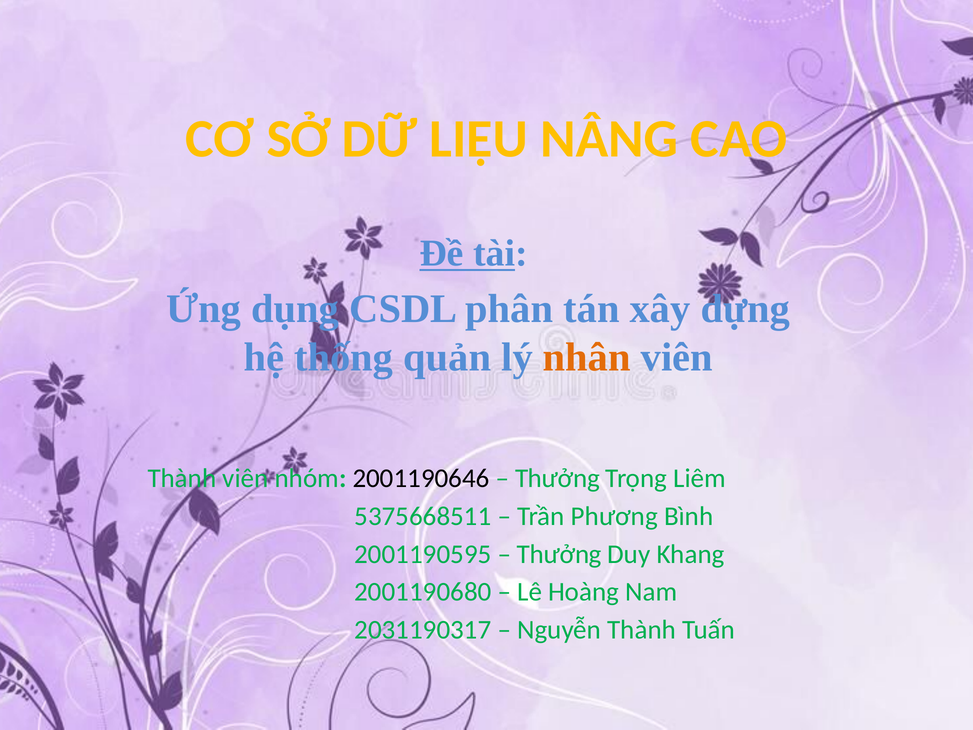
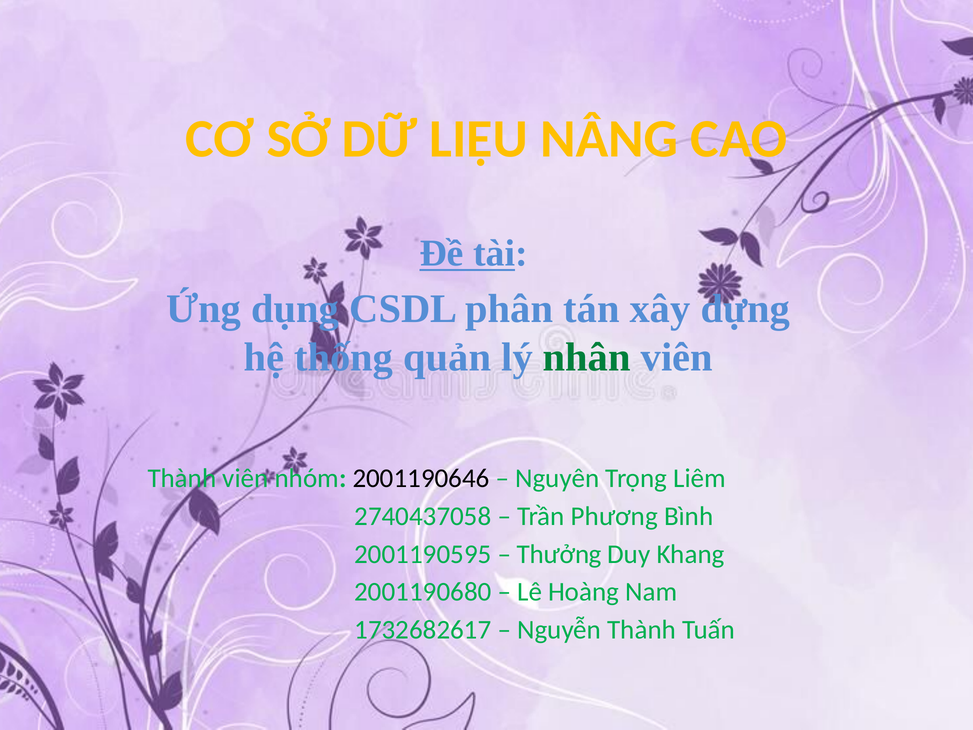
nhân colour: orange -> green (587, 357)
Thưởng: Thưởng -> Nguyên (557, 478)
5375668511: 5375668511 -> 2740437058 (423, 516)
2031190317: 2031190317 -> 1732682617 (423, 630)
